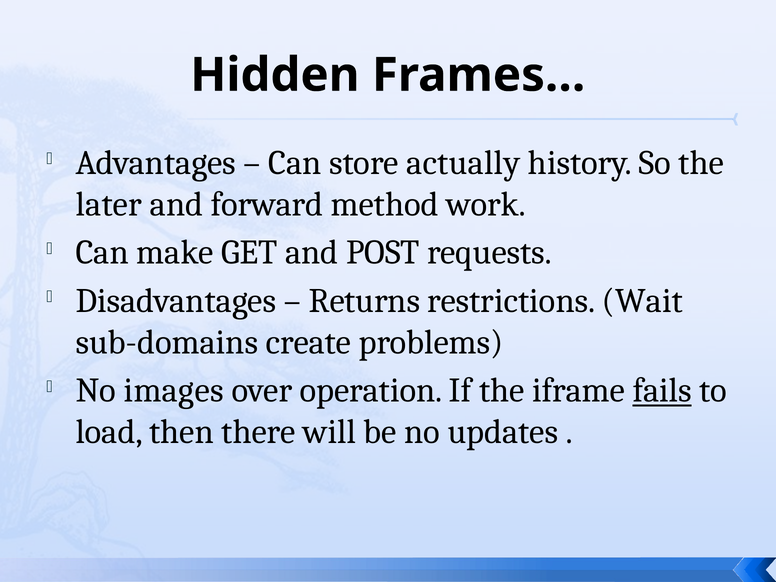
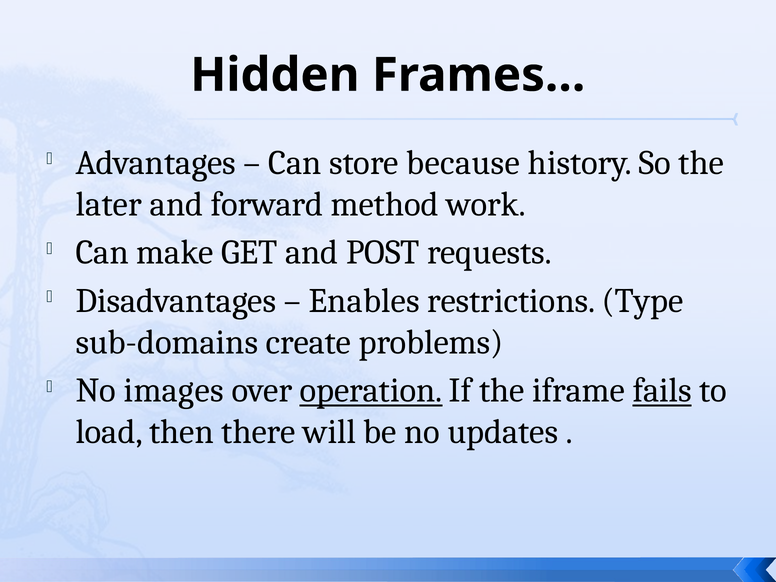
actually: actually -> because (463, 163)
Returns: Returns -> Enables (364, 301)
Wait: Wait -> Type (643, 301)
operation underline: none -> present (371, 391)
